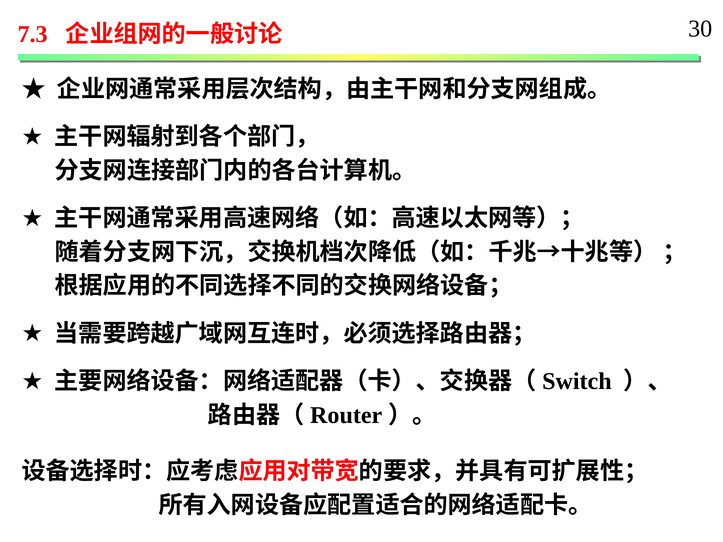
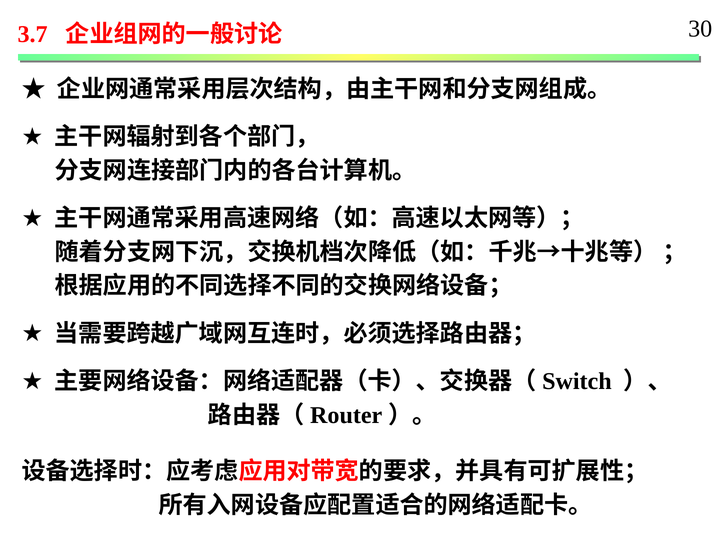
7.3: 7.3 -> 3.7 (33, 34)
